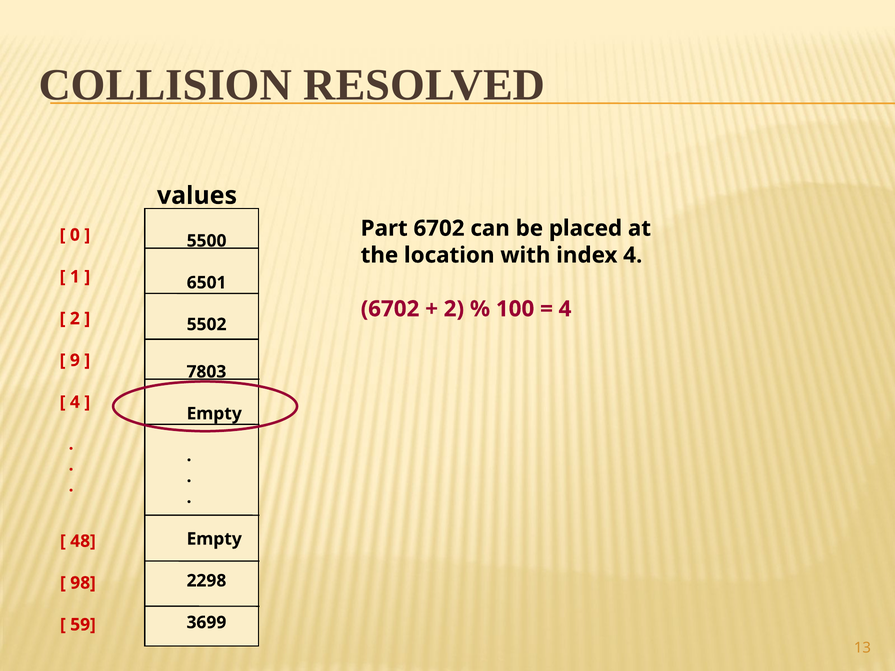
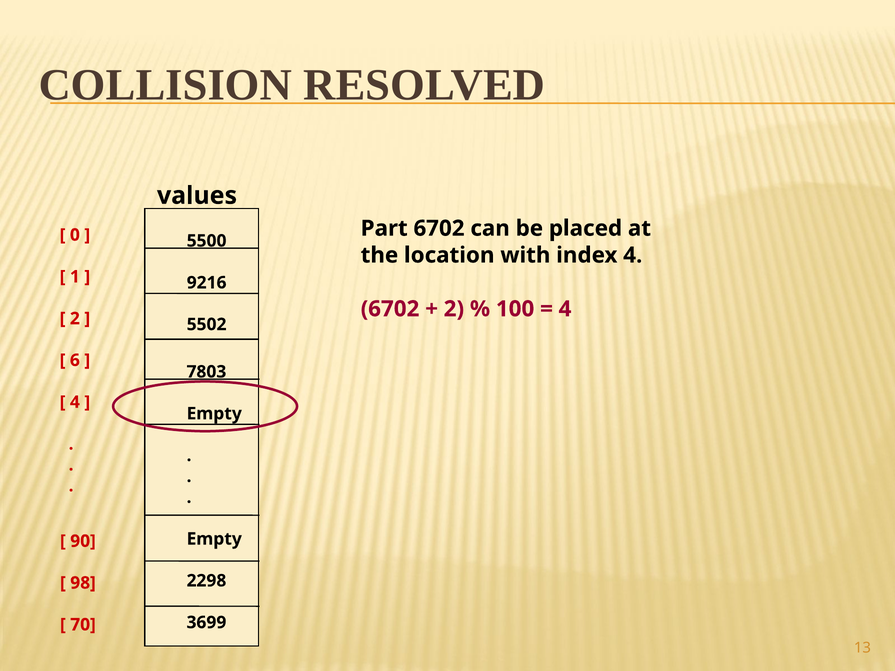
6501: 6501 -> 9216 (207, 283)
9: 9 -> 6 (75, 360)
48: 48 -> 90 (83, 541)
59: 59 -> 70 (83, 625)
